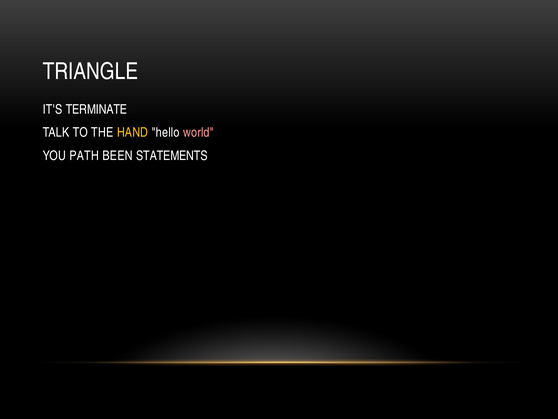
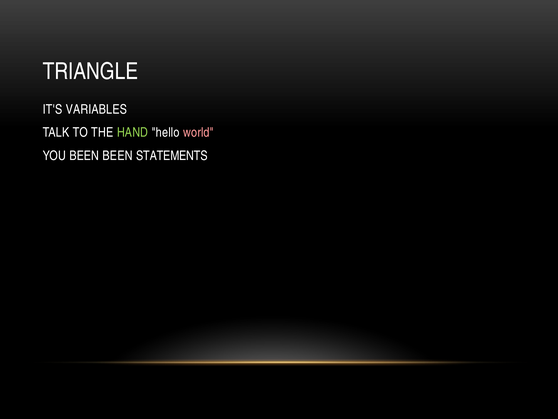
TERMINATE: TERMINATE -> VARIABLES (96, 109)
HAND colour: yellow -> light green (133, 132)
YOU PATH: PATH -> BEEN (84, 155)
